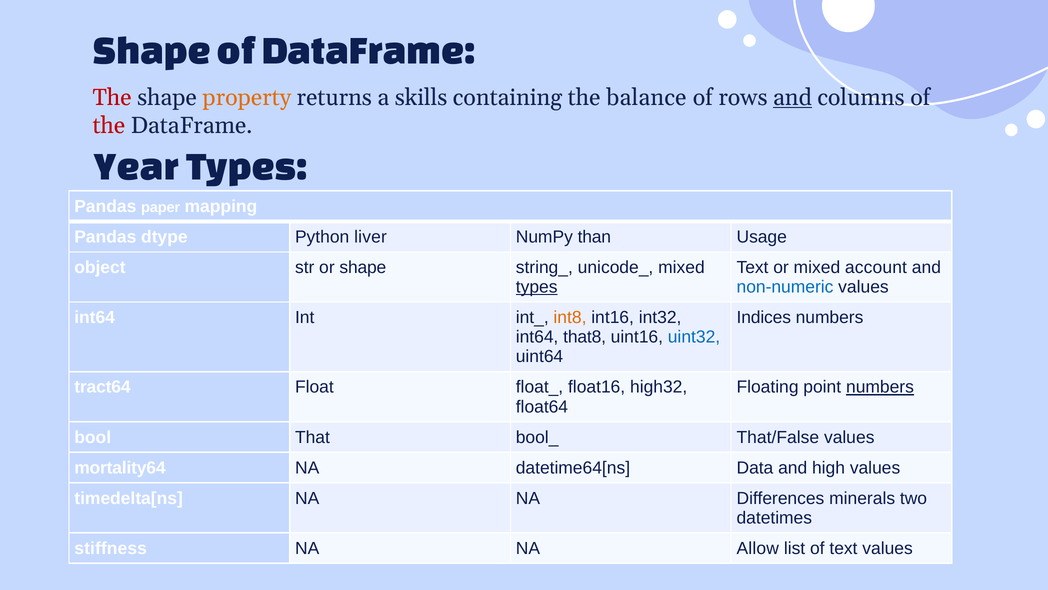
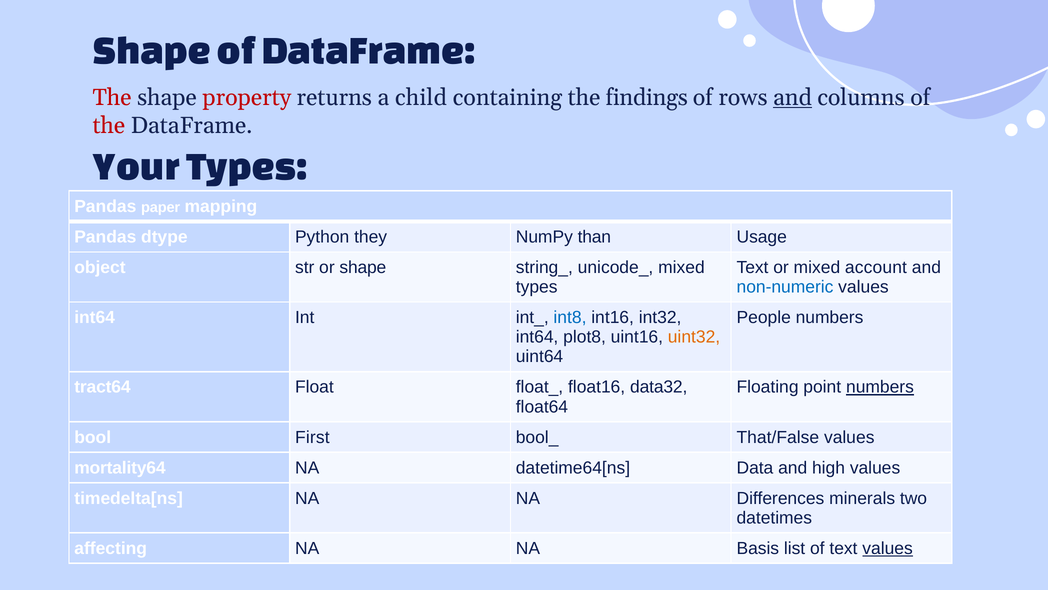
property colour: orange -> red (247, 97)
skills: skills -> child (421, 97)
balance: balance -> findings (647, 97)
Year: Year -> Your (136, 166)
liver: liver -> they (371, 237)
types underline: present -> none (537, 287)
int8 colour: orange -> blue (570, 317)
Indices: Indices -> People (764, 317)
that8: that8 -> plot8 (585, 337)
uint32 colour: blue -> orange (694, 337)
high32: high32 -> data32 (659, 387)
That: That -> First (312, 437)
stiffness: stiffness -> affecting (111, 548)
Allow: Allow -> Basis (758, 548)
values underline: none -> present (888, 548)
